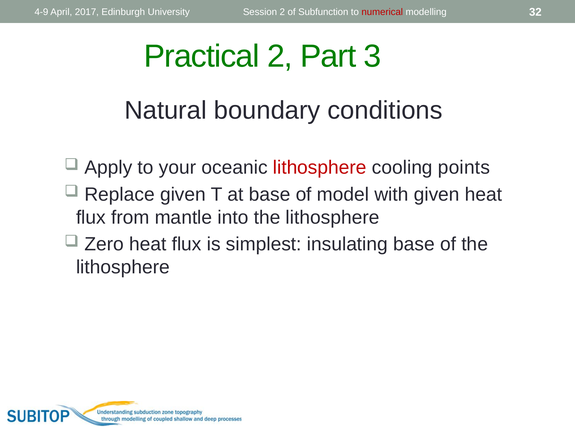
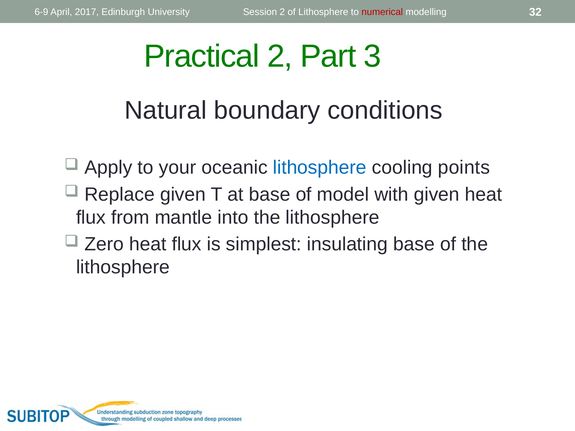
4-9: 4-9 -> 6-9 (41, 12)
of Subfunction: Subfunction -> Lithosphere (323, 12)
lithosphere colour: red -> blue (320, 168)
